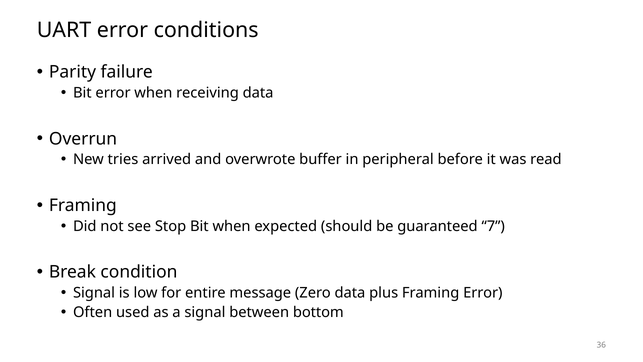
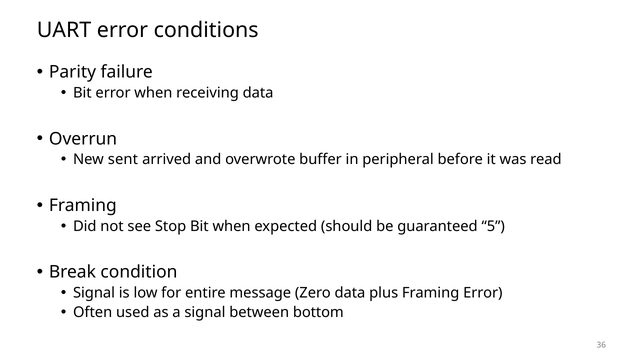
tries: tries -> sent (123, 159)
7: 7 -> 5 (493, 226)
